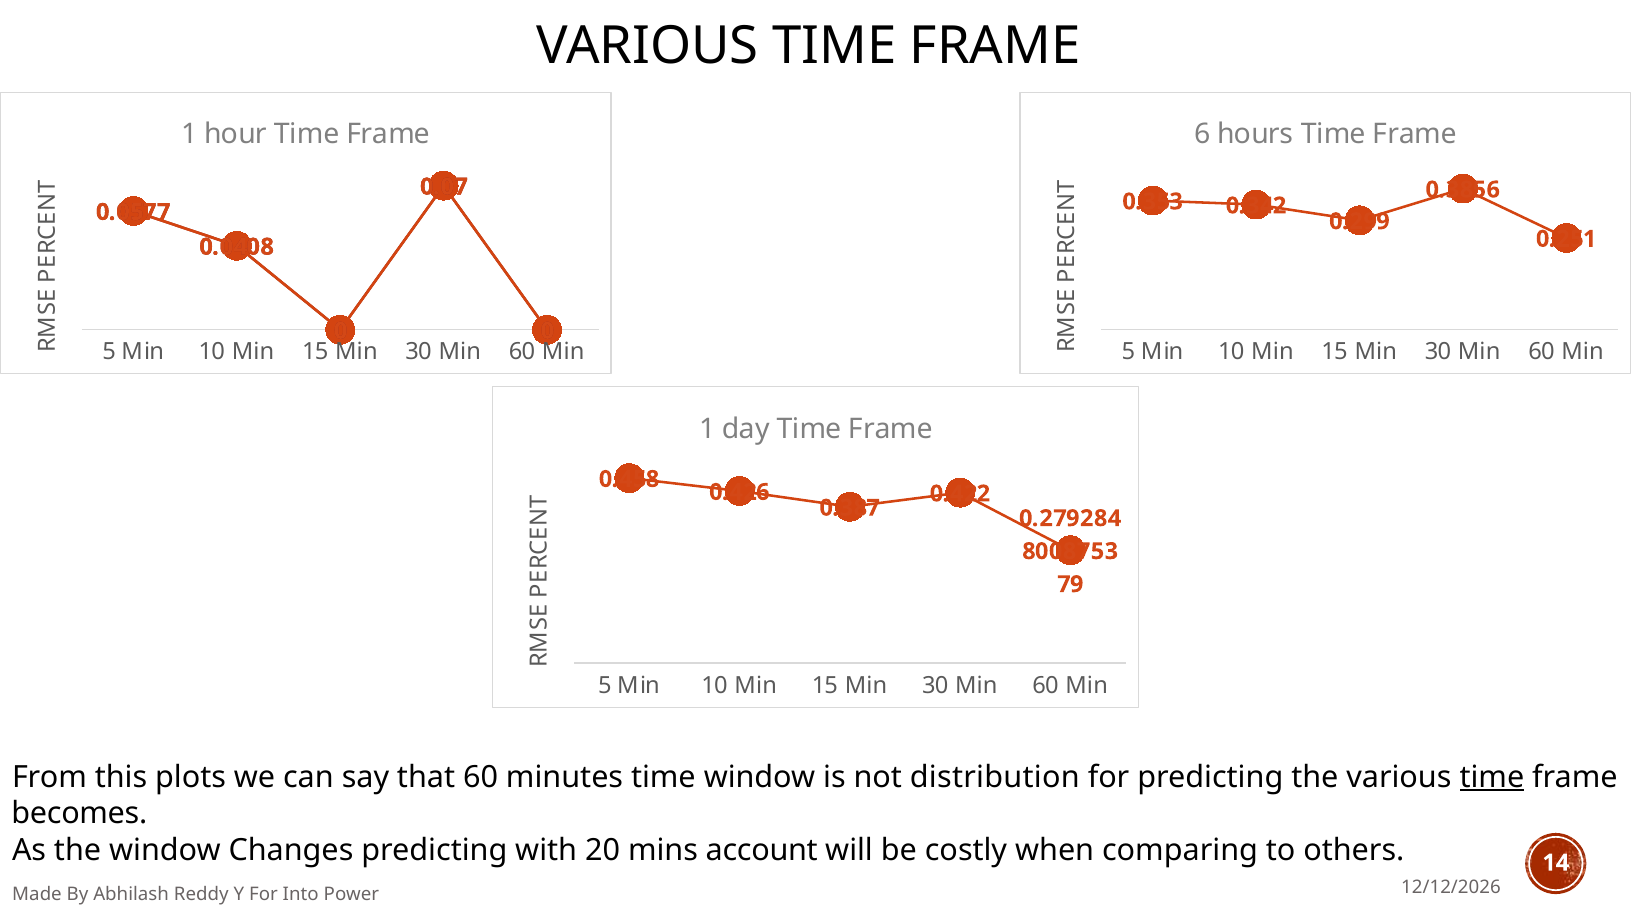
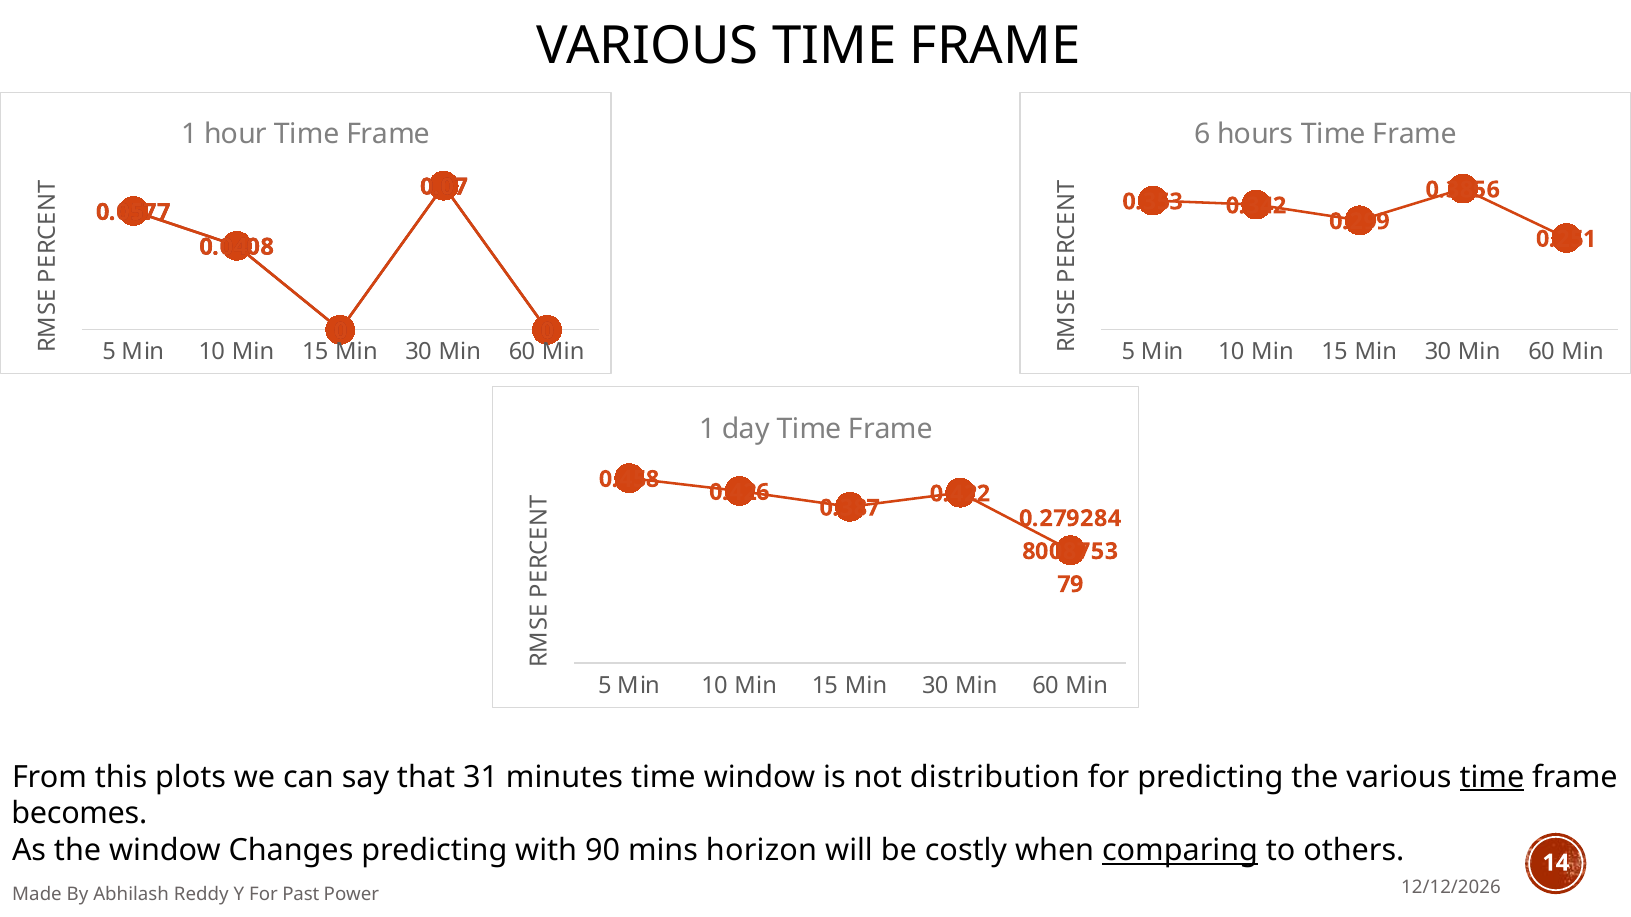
that 60: 60 -> 31 (481, 778)
20: 20 -> 90 (603, 851)
account: account -> horizon (761, 851)
comparing underline: none -> present (1180, 851)
Into: Into -> Past (301, 894)
